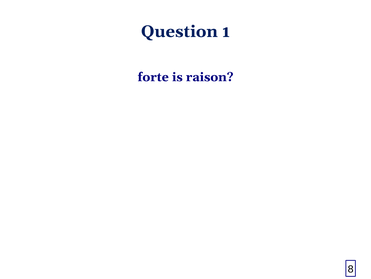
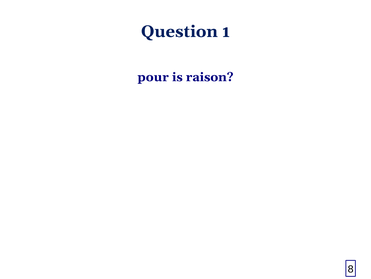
forte: forte -> pour (153, 77)
